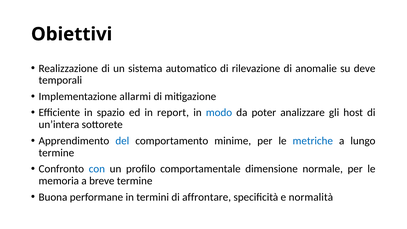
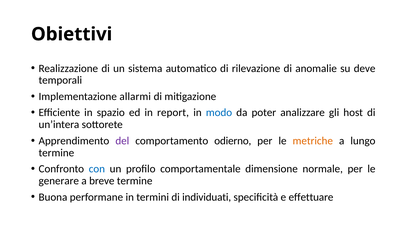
del colour: blue -> purple (122, 141)
minime: minime -> odierno (233, 141)
metriche colour: blue -> orange (313, 141)
memoria: memoria -> generare (59, 181)
affrontare: affrontare -> individuati (207, 197)
normalità: normalità -> effettuare (311, 197)
